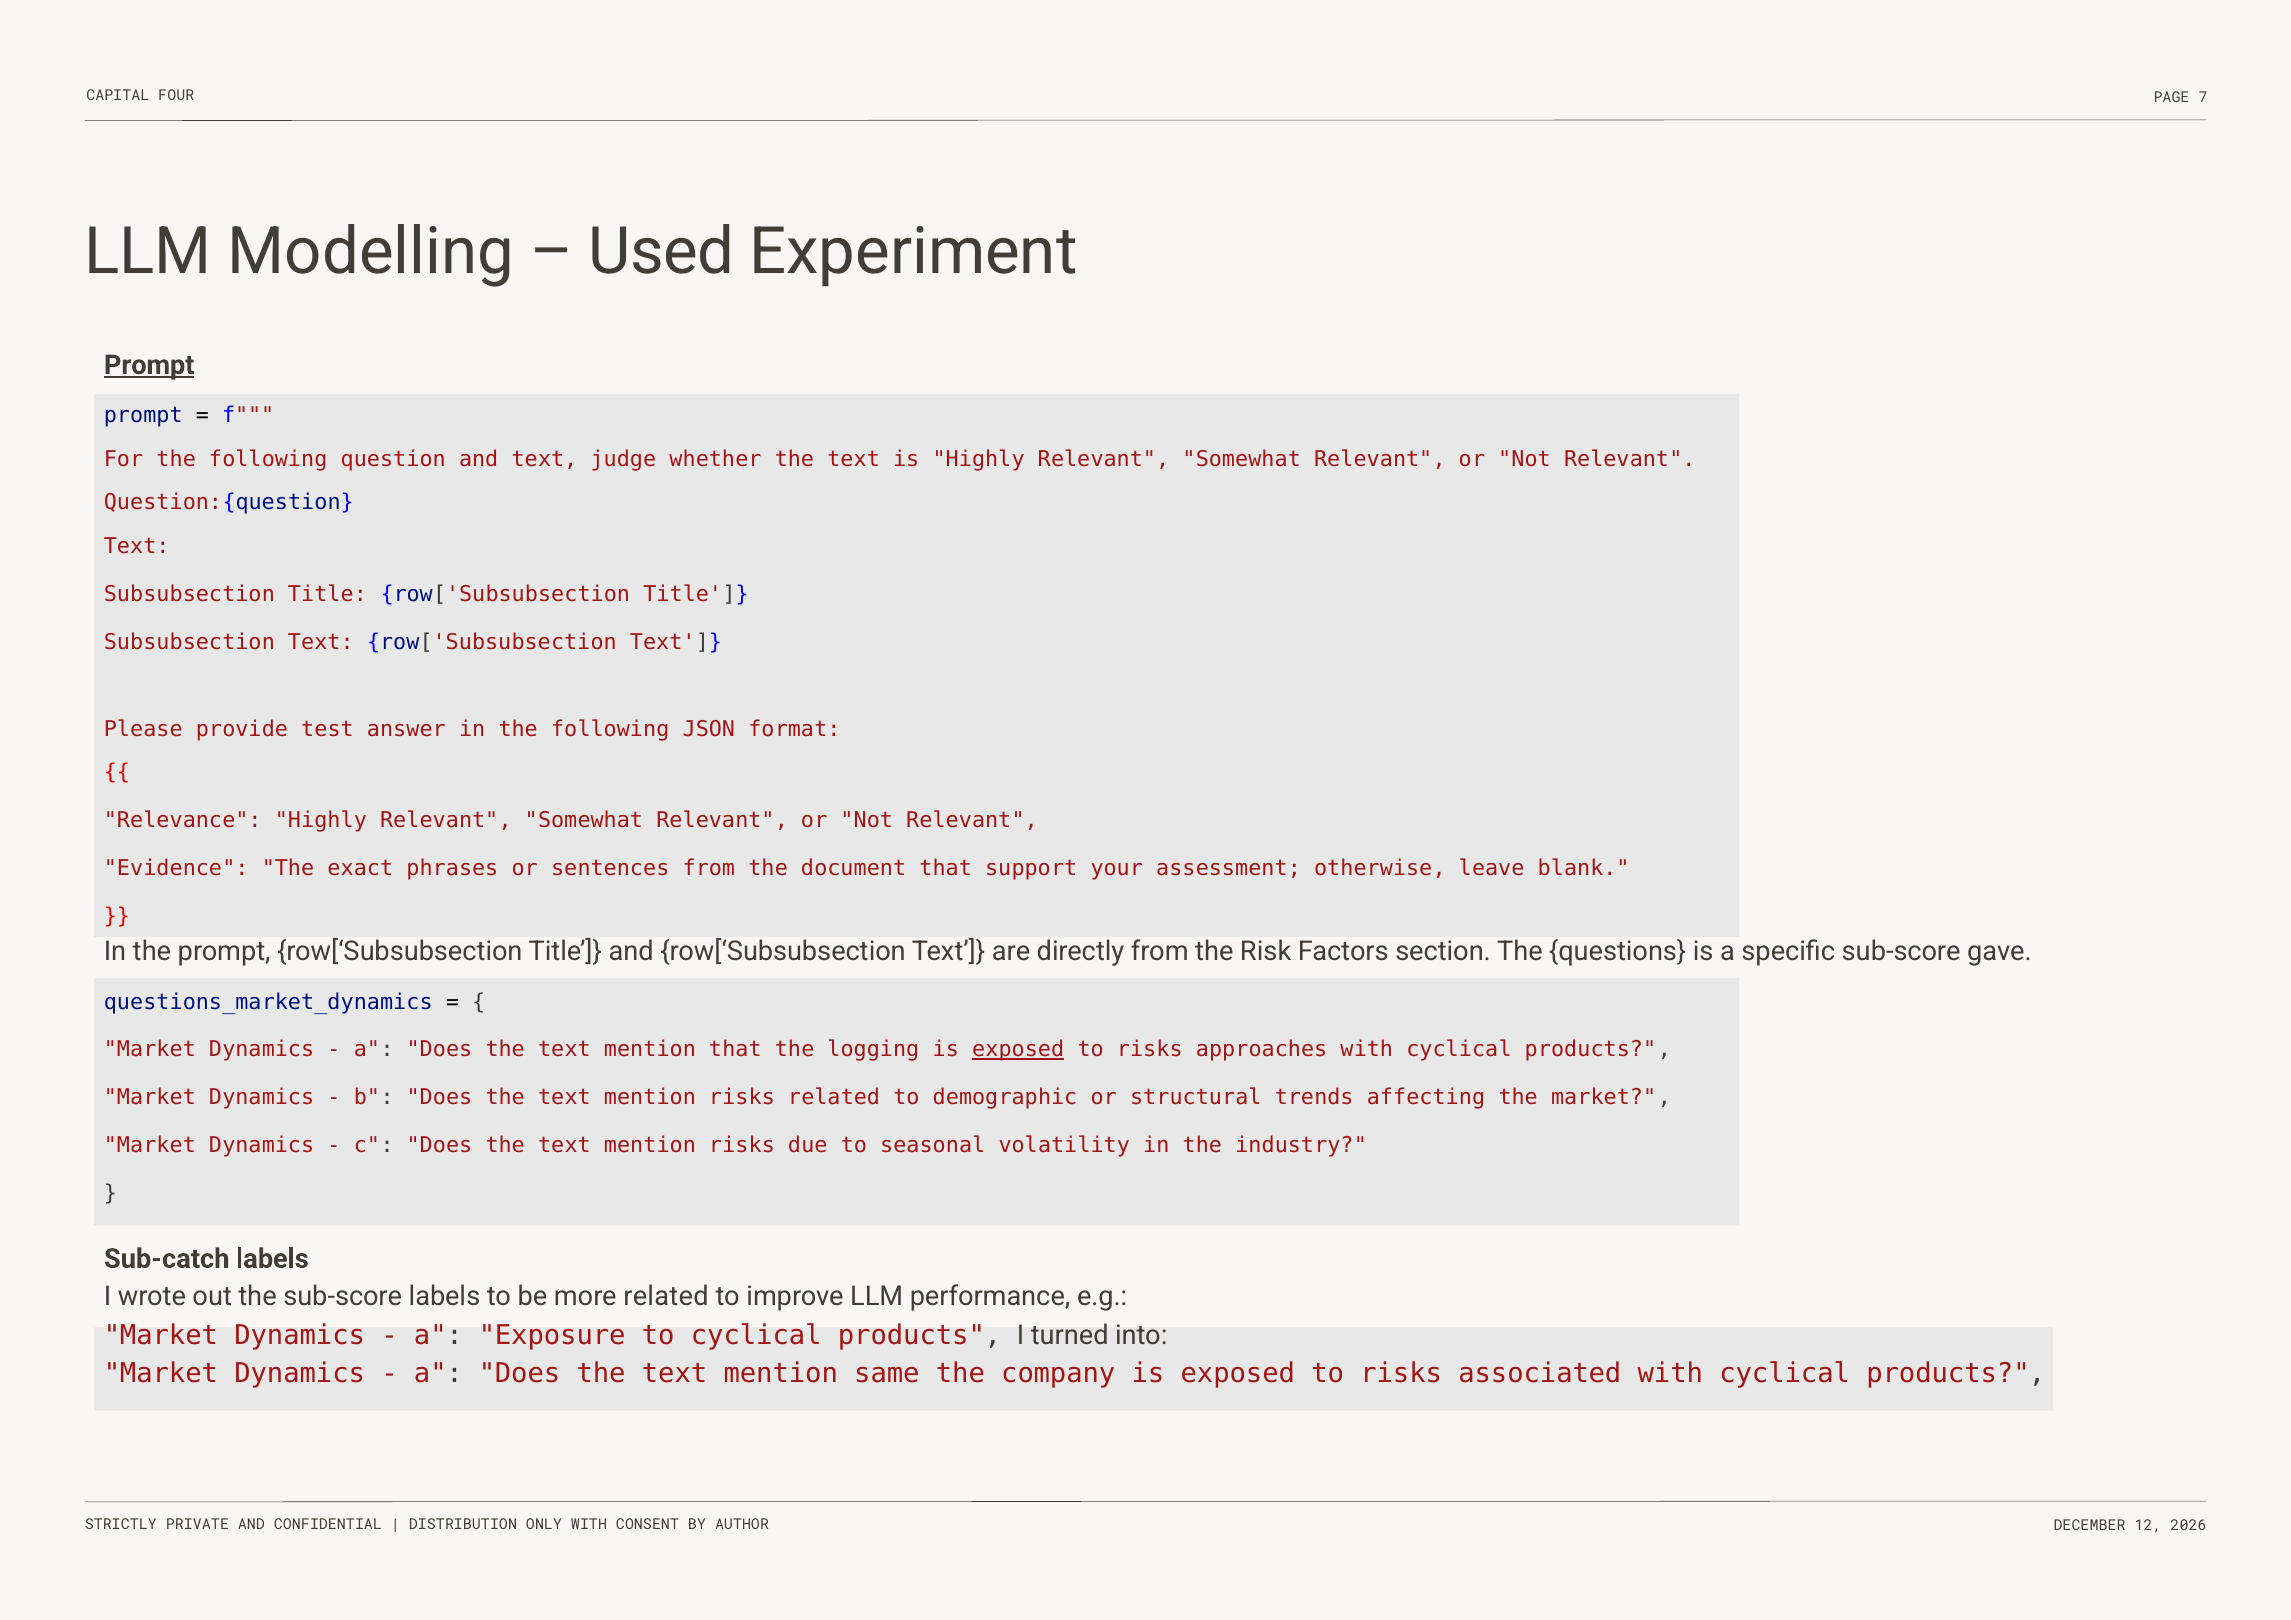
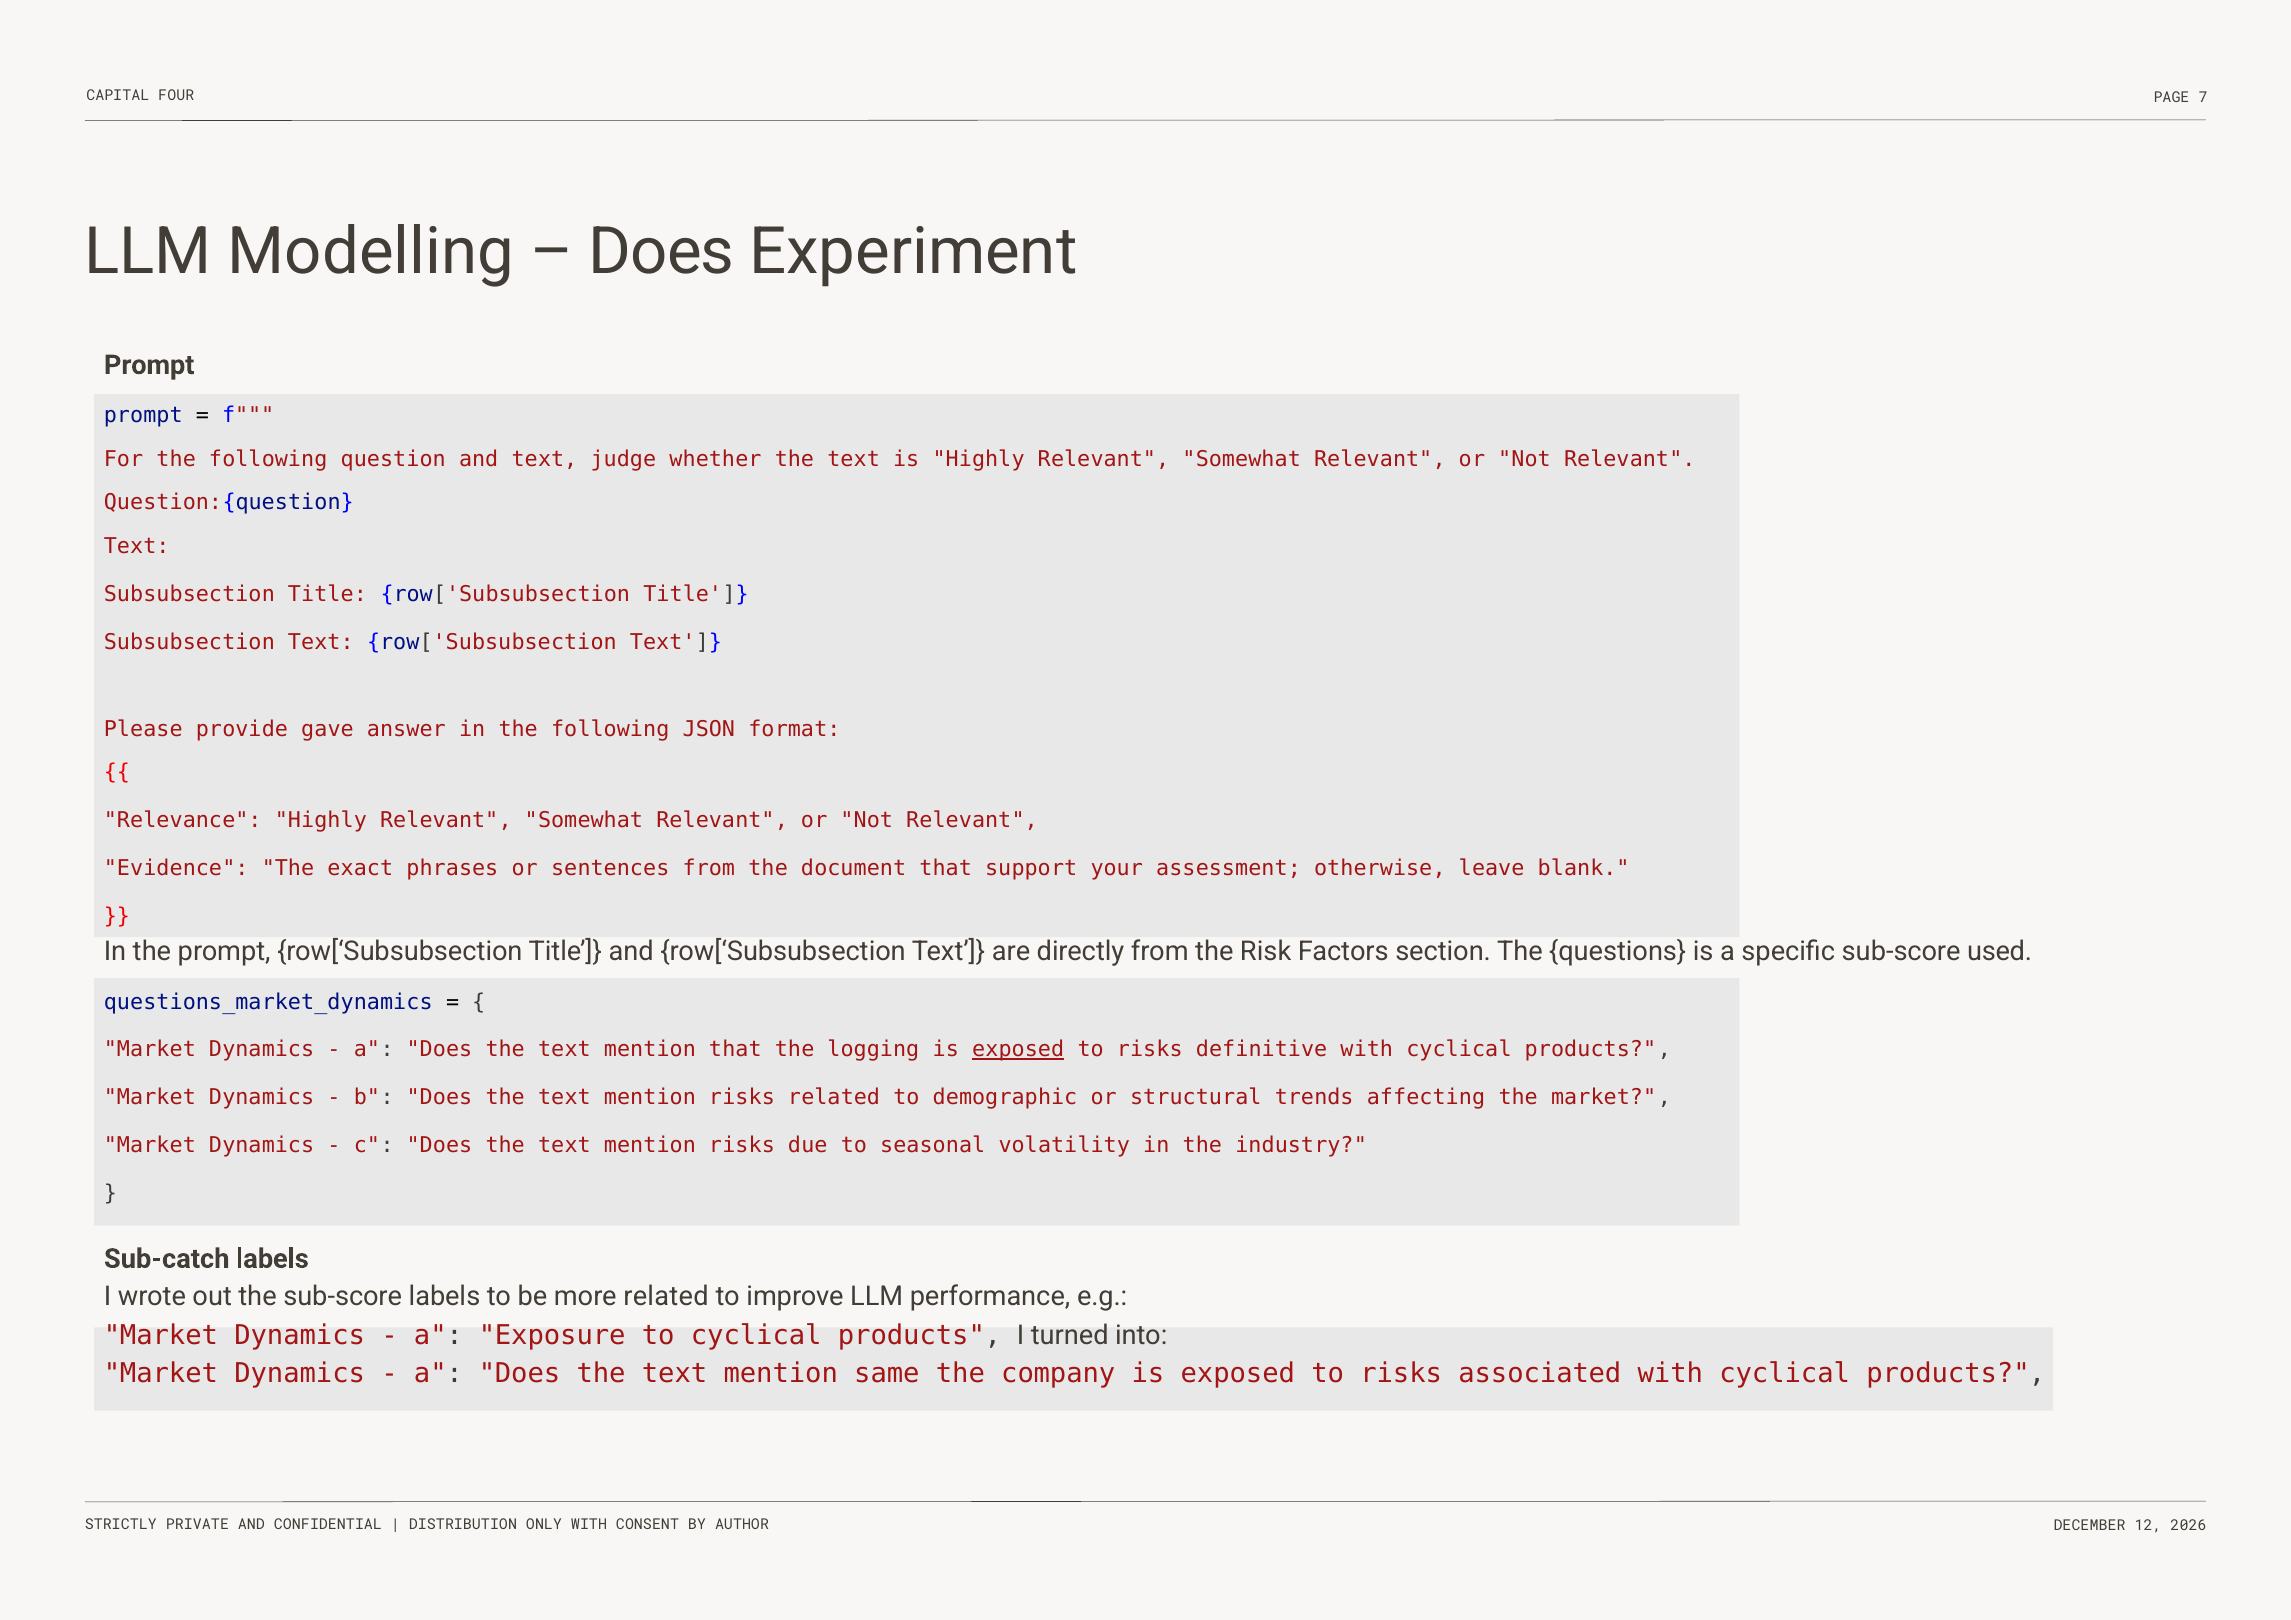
Used: Used -> Does (661, 252)
Prompt underline: present -> none (149, 365)
test: test -> gave (327, 729)
gave: gave -> used (2000, 951)
approaches: approaches -> definitive (1262, 1050)
